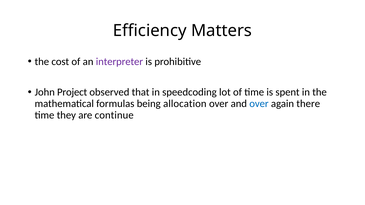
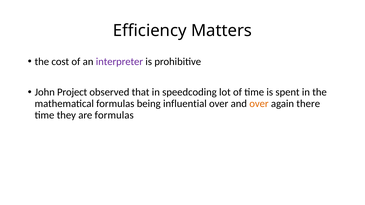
allocation: allocation -> influential (185, 104)
over colour: blue -> orange (259, 104)
are continue: continue -> formulas (114, 115)
